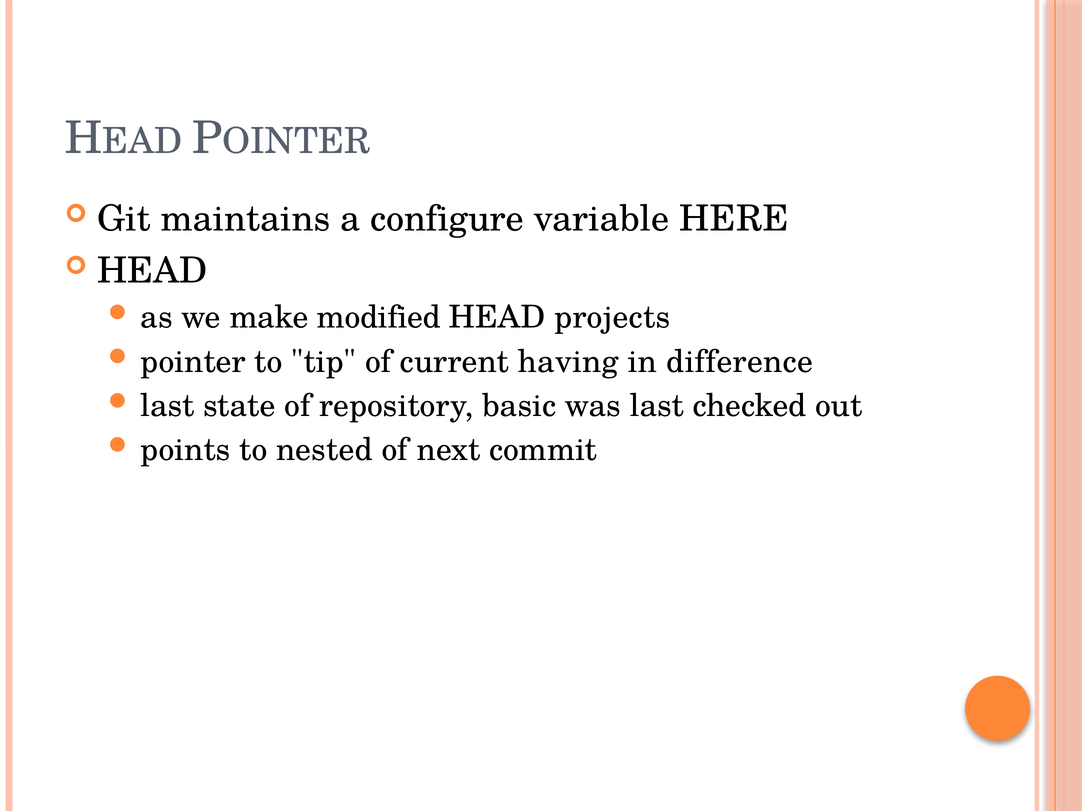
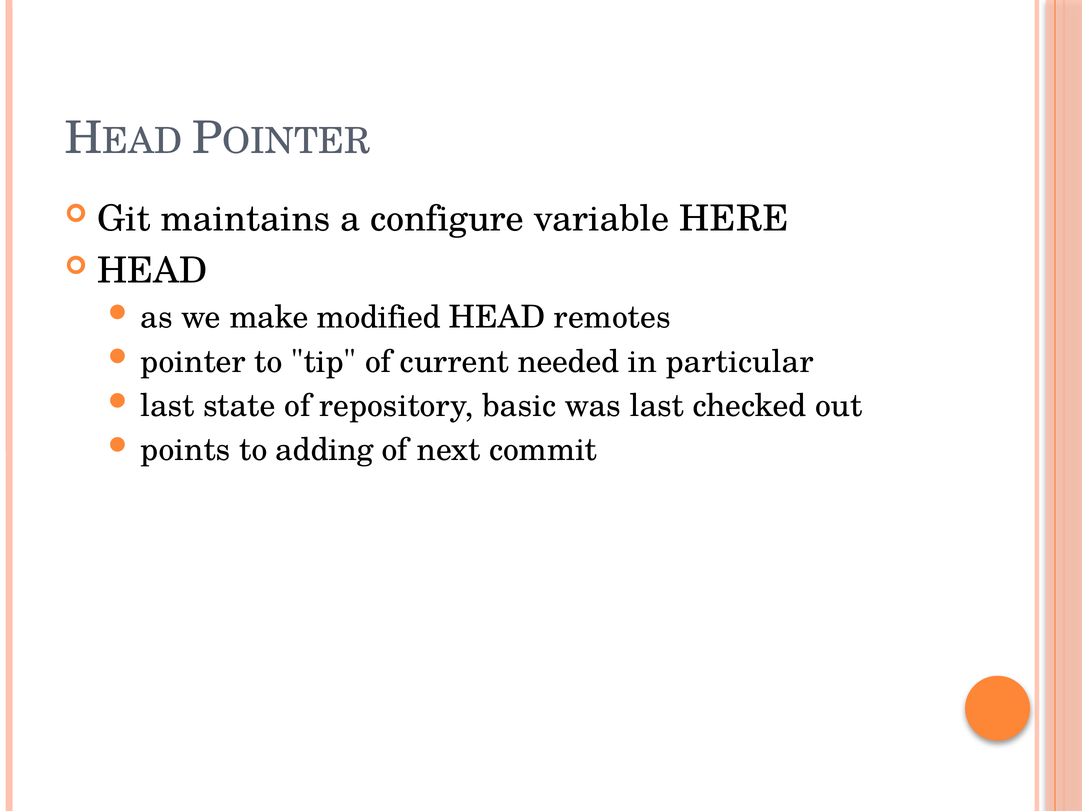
projects: projects -> remotes (612, 318)
having: having -> needed (569, 362)
difference: difference -> particular (740, 362)
nested: nested -> adding (325, 450)
